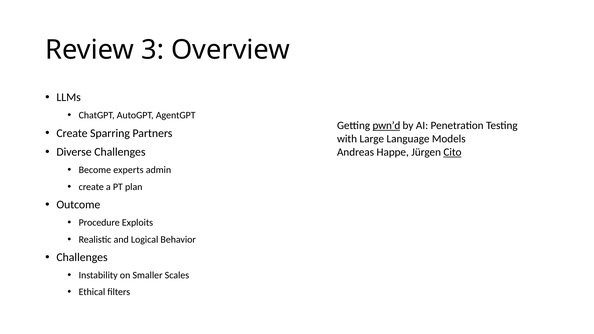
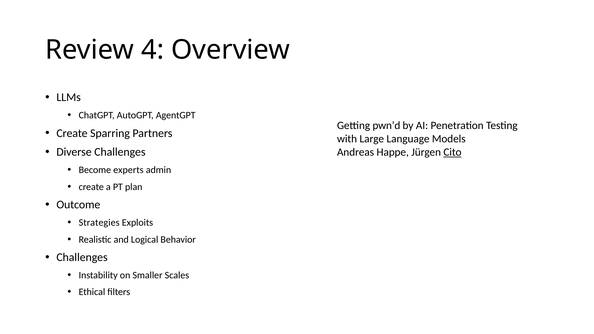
3: 3 -> 4 (153, 50)
pwn’d underline: present -> none (386, 125)
Procedure: Procedure -> Strategies (99, 223)
